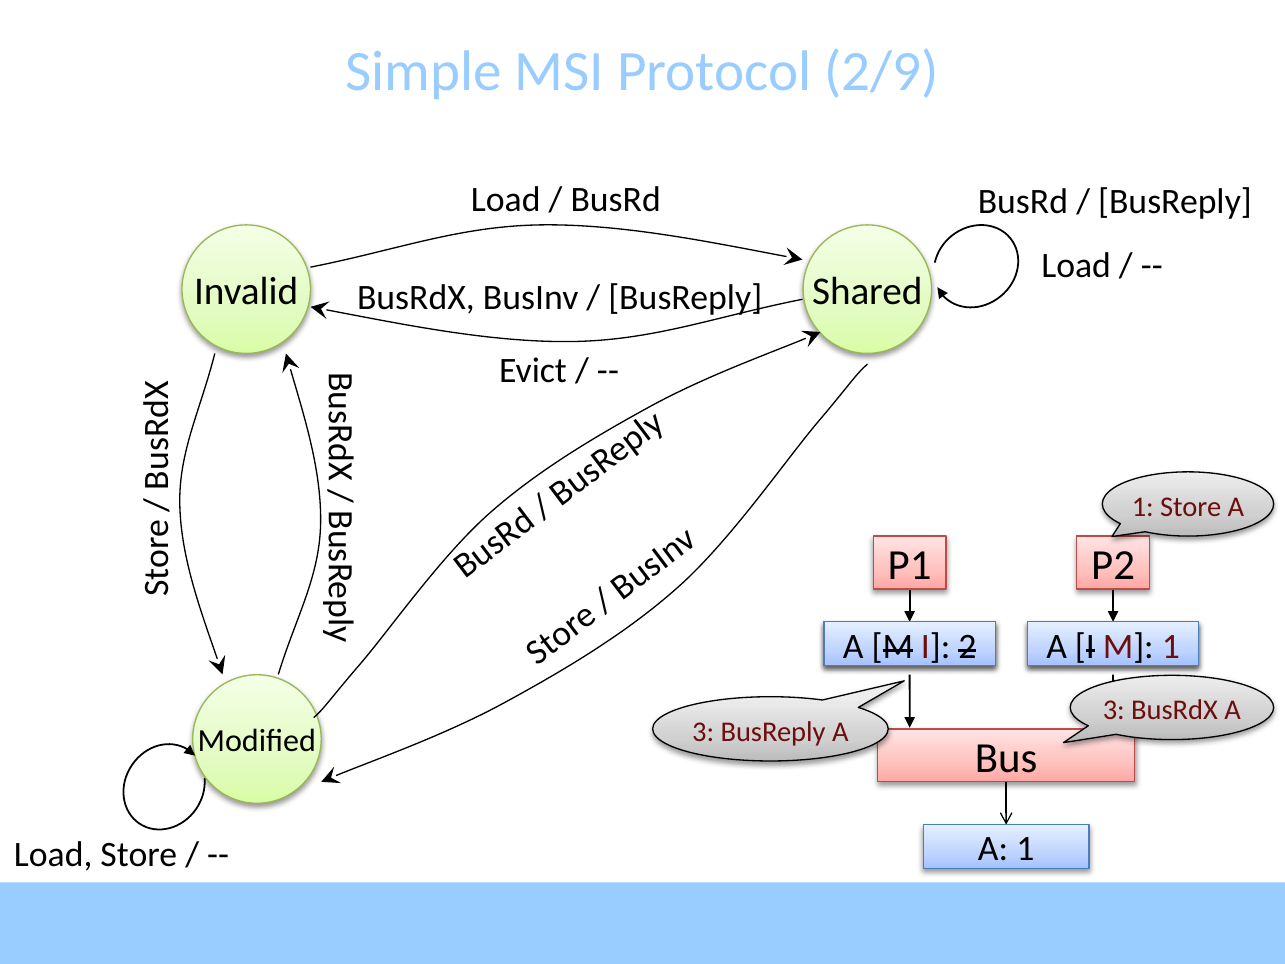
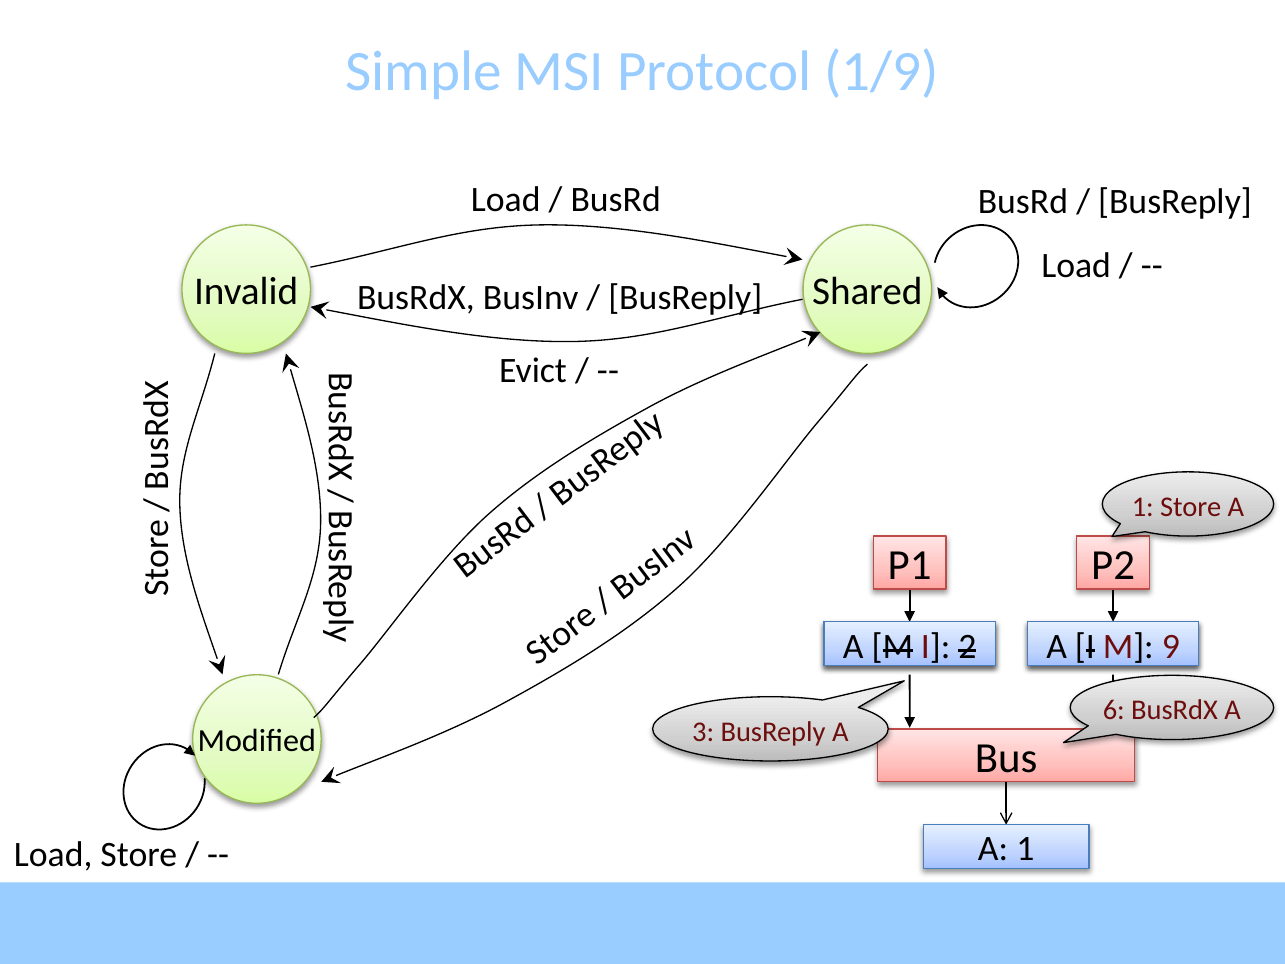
2/9: 2/9 -> 1/9 (882, 71)
1: 1 -> 9 (1171, 646)
3: 3 -> 6 (1114, 710)
